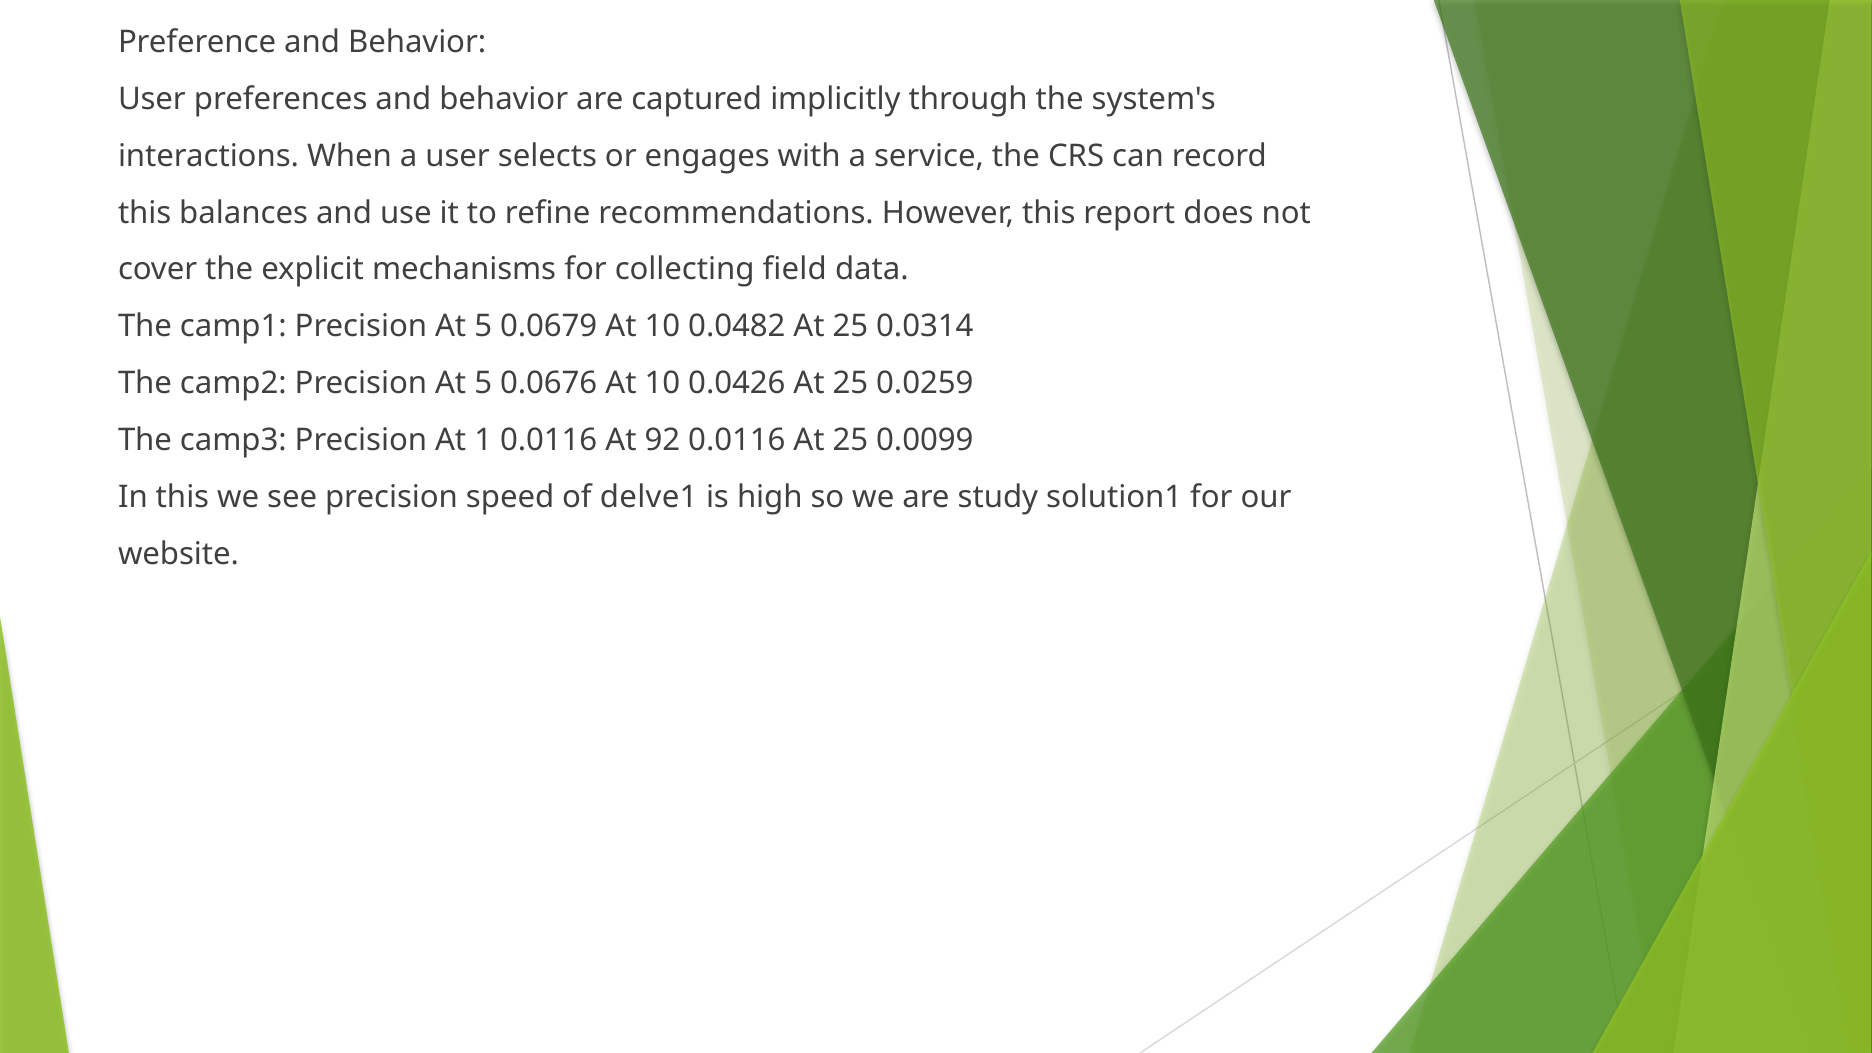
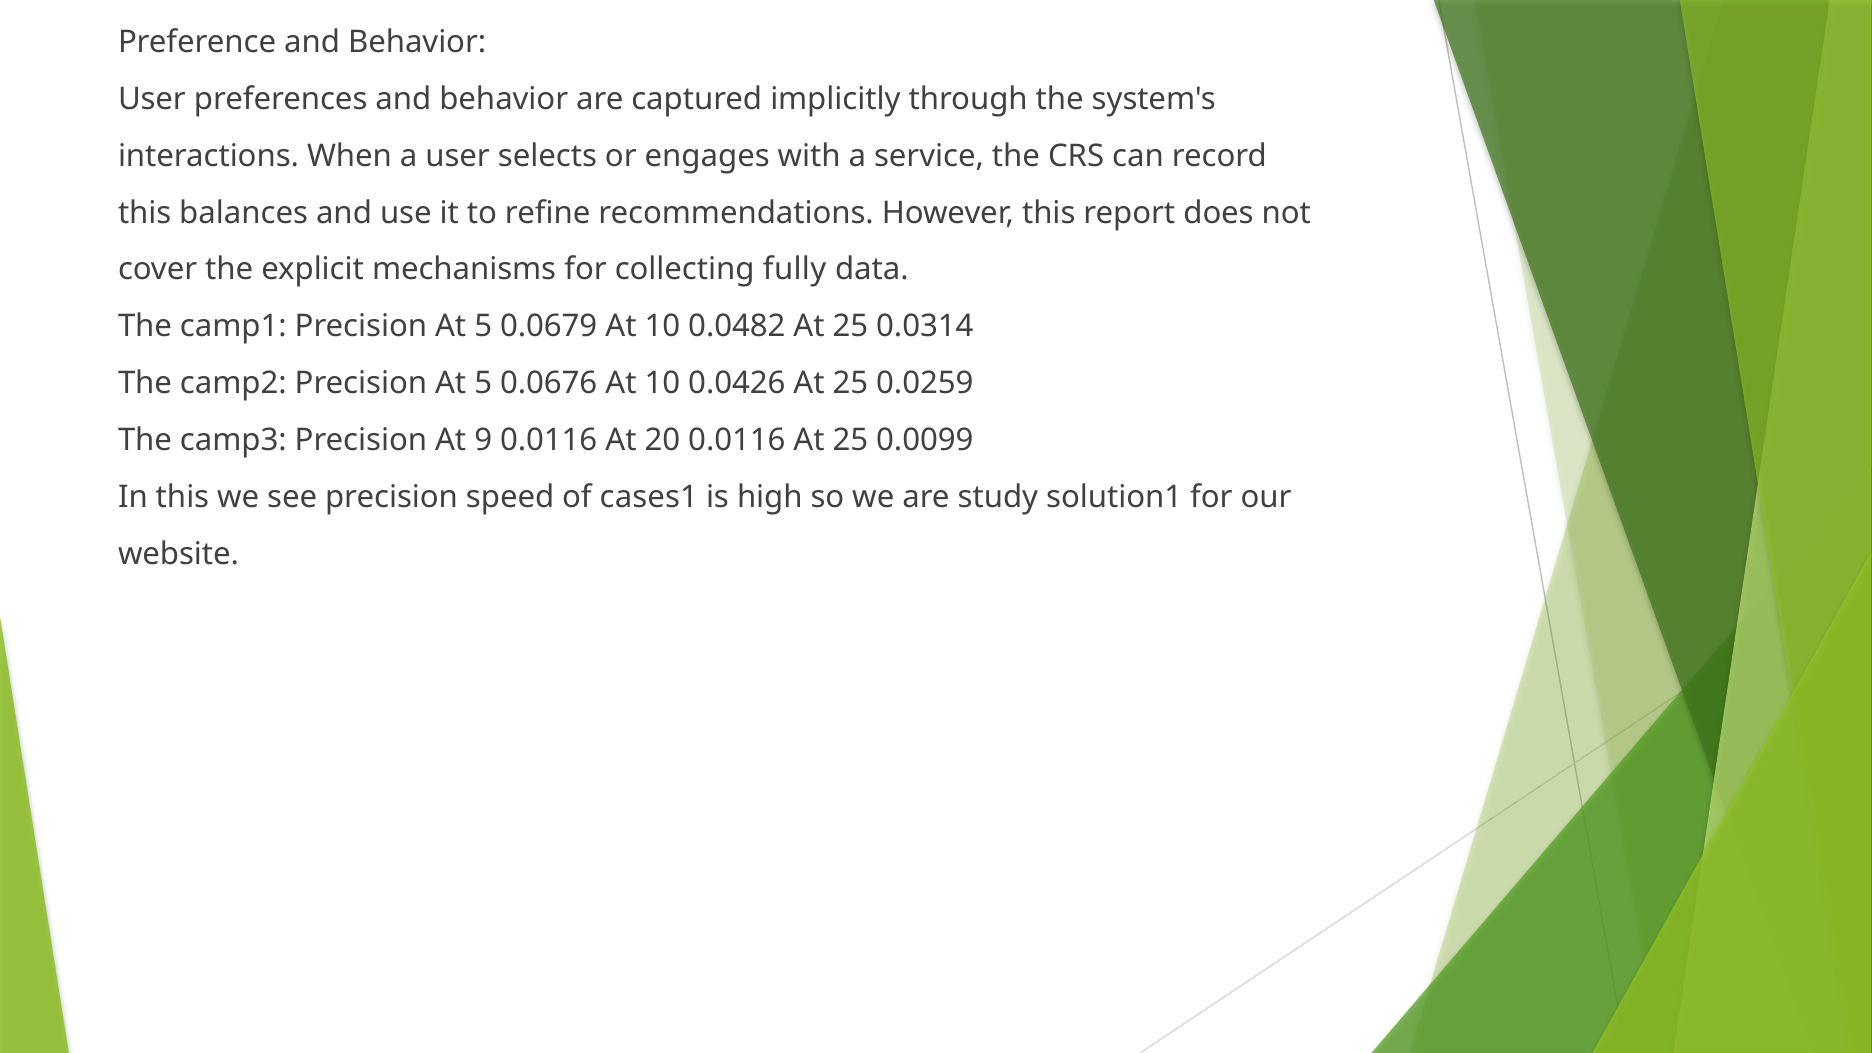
field: field -> fully (795, 270)
1: 1 -> 9 (483, 440)
92: 92 -> 20 (662, 440)
delve1: delve1 -> cases1 (649, 497)
